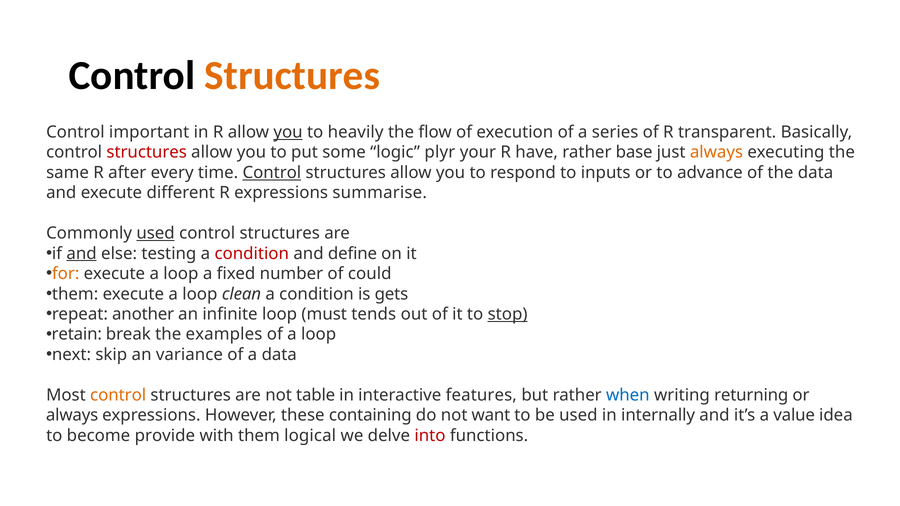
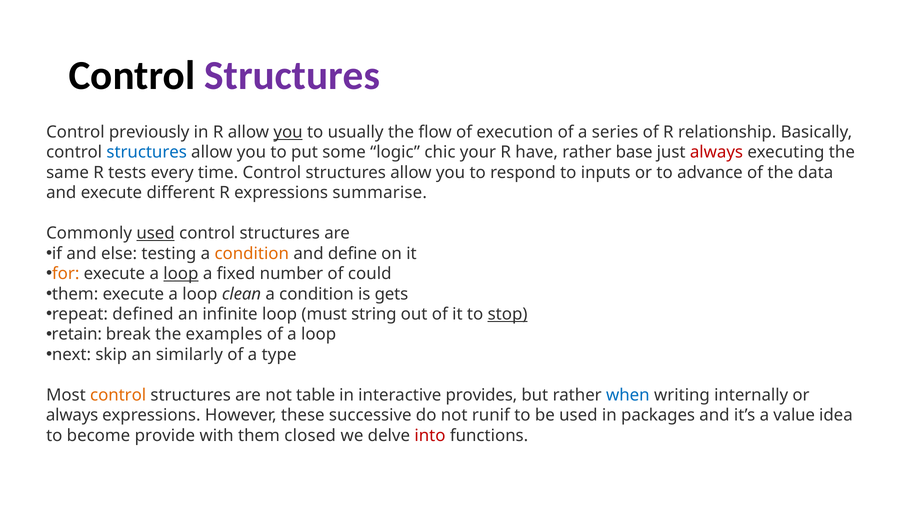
Structures colour: orange -> purple (292, 76)
important: important -> previously (149, 132)
heavily: heavily -> usually (356, 132)
transparent: transparent -> relationship (727, 132)
structures colour: red -> blue (147, 152)
plyr: plyr -> chic (440, 152)
always colour: orange -> red (717, 152)
after: after -> tests (127, 173)
Control underline: present -> none (272, 173)
and underline: present -> none (82, 254)
condition colour: red -> orange (252, 254)
loop underline: none -> present (181, 274)
another: another -> defined (143, 314)
tends: tends -> string (374, 314)
variance: variance -> similarly (189, 355)
a data: data -> type (279, 355)
features: features -> provides (481, 395)
returning: returning -> internally (751, 395)
containing: containing -> successive (370, 416)
want: want -> runif (491, 416)
internally: internally -> packages (658, 416)
logical: logical -> closed (310, 436)
